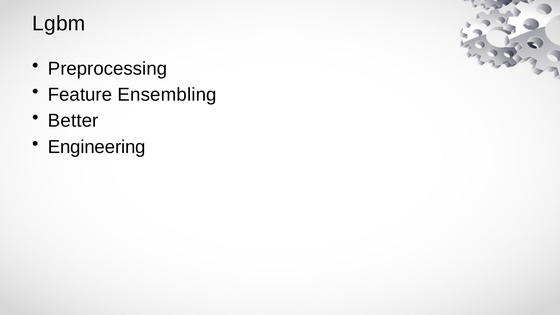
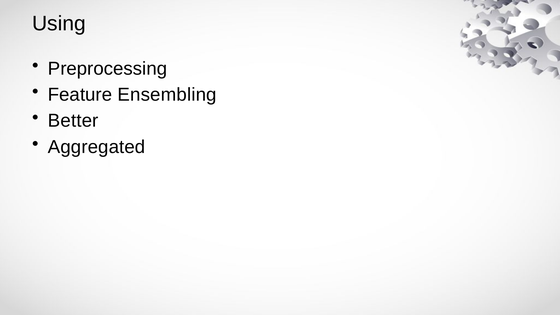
Lgbm: Lgbm -> Using (59, 24)
Engineering: Engineering -> Aggregated (97, 147)
